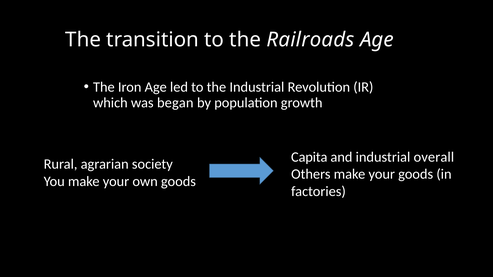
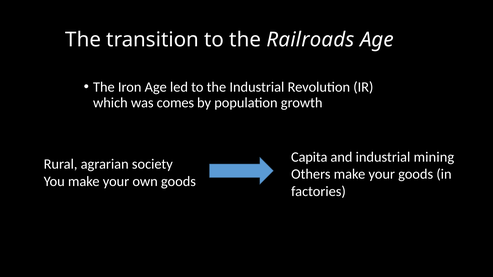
began: began -> comes (175, 103)
overall: overall -> mining (434, 157)
